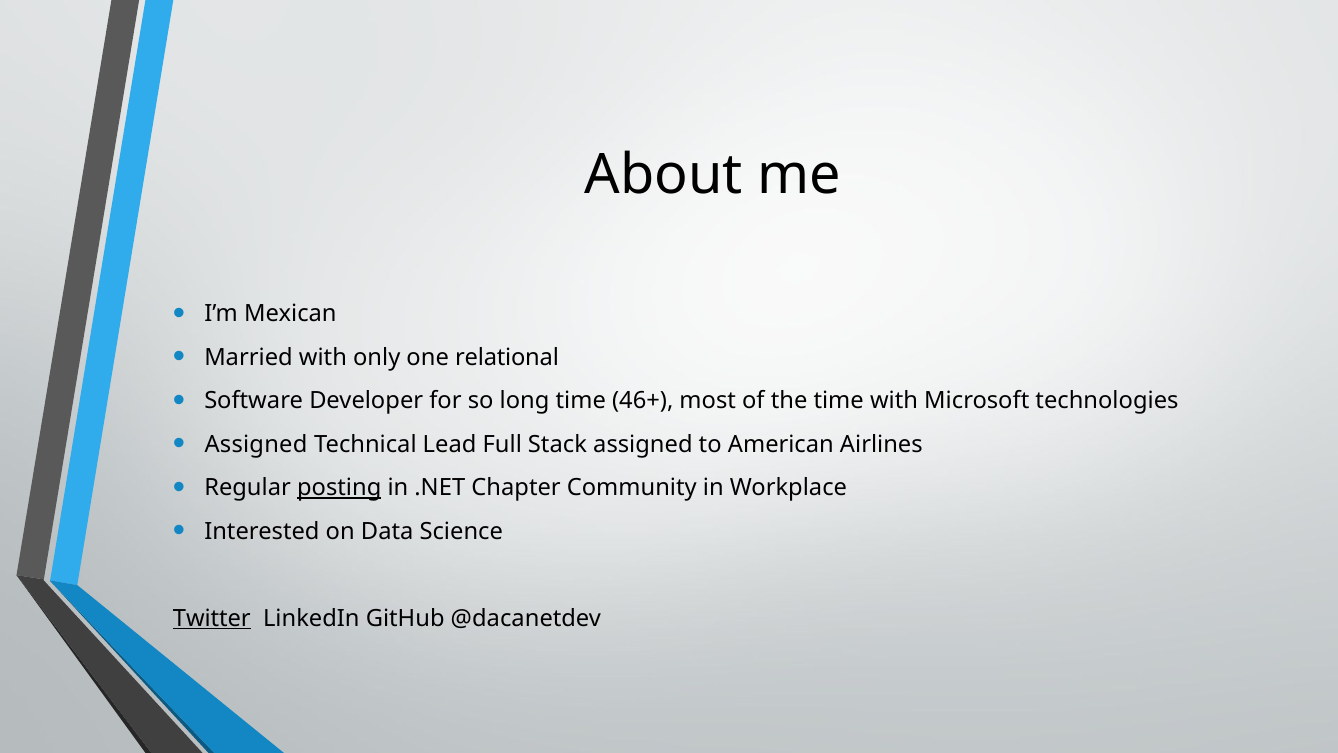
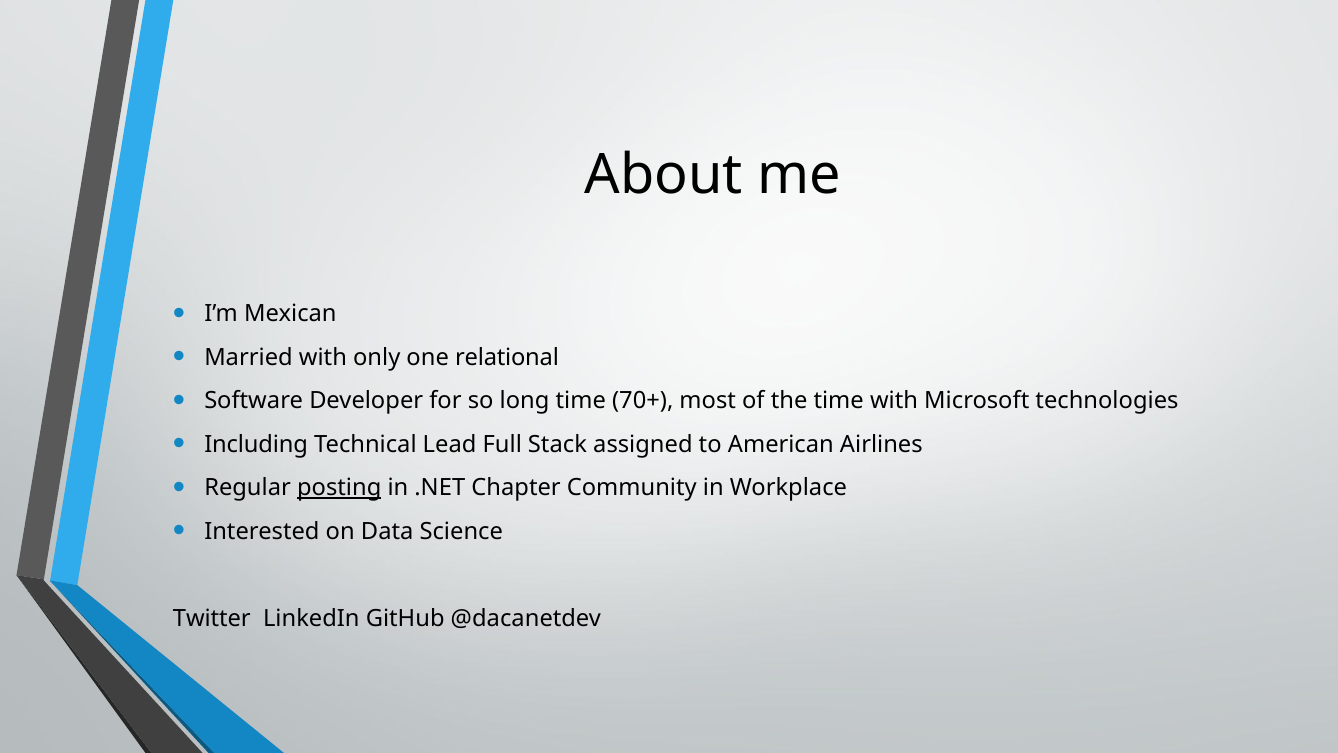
46+: 46+ -> 70+ (643, 401)
Assigned: Assigned -> Including (256, 444)
Twitter underline: present -> none (212, 618)
